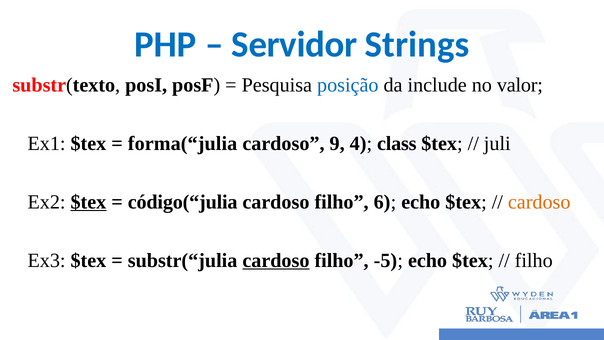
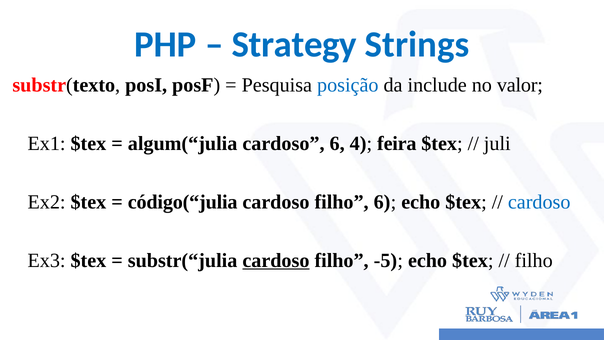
Servidor: Servidor -> Strategy (294, 44)
forma(“julia: forma(“julia -> algum(“julia (183, 143)
cardoso 9: 9 -> 6 (337, 143)
class: class -> feira (397, 143)
$tex underline: present -> none (88, 202)
cardoso colour: orange -> blue (539, 202)
